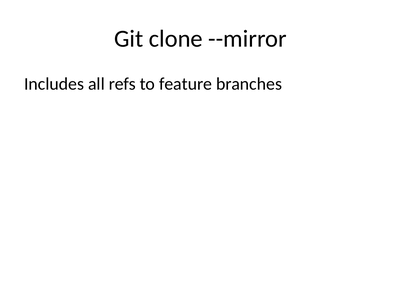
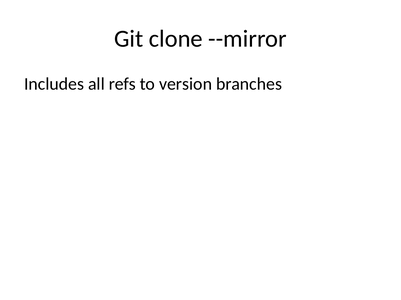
feature: feature -> version (186, 84)
